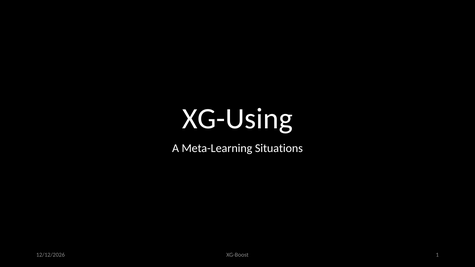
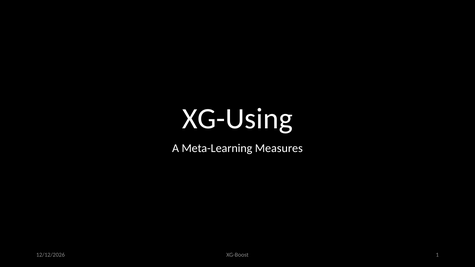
Situations: Situations -> Measures (279, 148)
